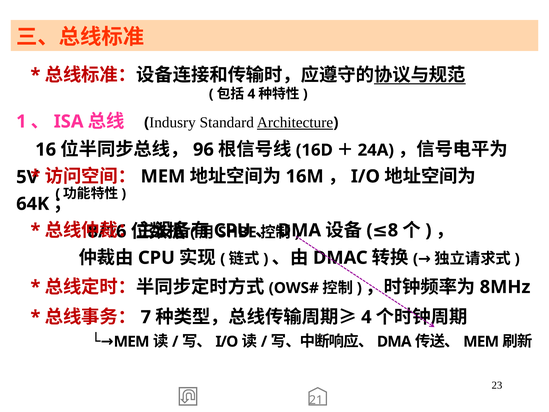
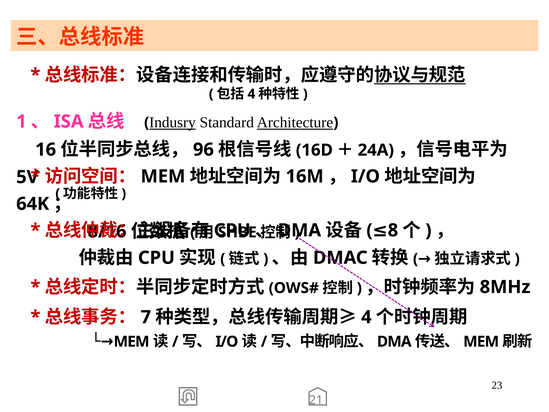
Indusry underline: none -> present (172, 122)
